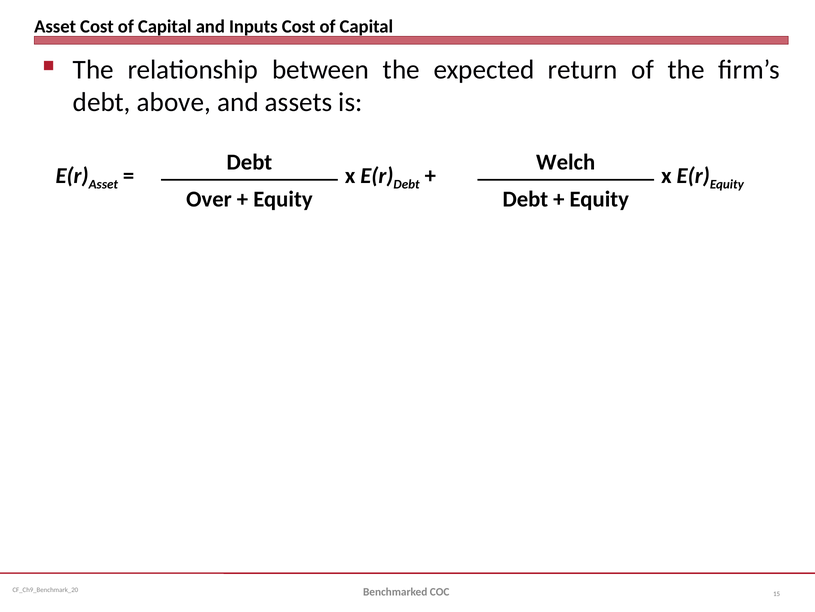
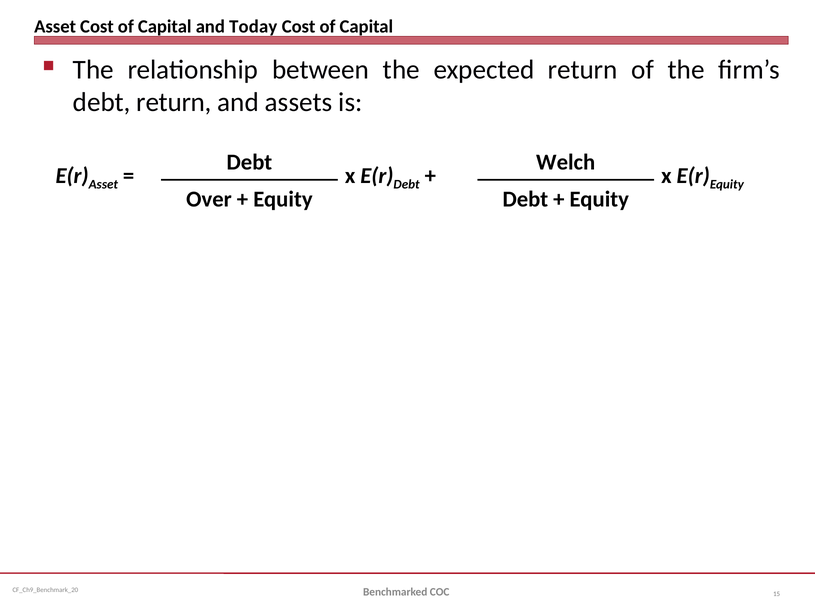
Inputs: Inputs -> Today (253, 26)
debt above: above -> return (174, 102)
